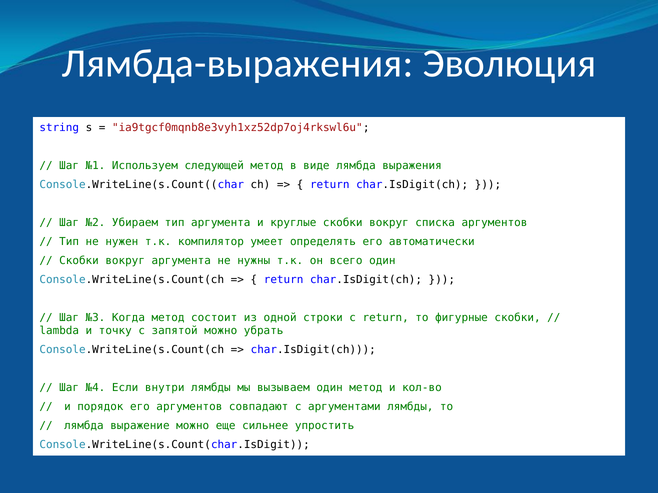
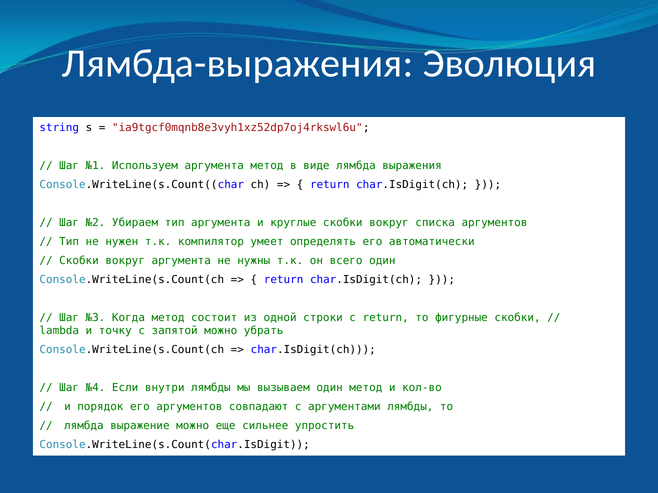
Используем следующей: следующей -> аргумента (214, 166)
